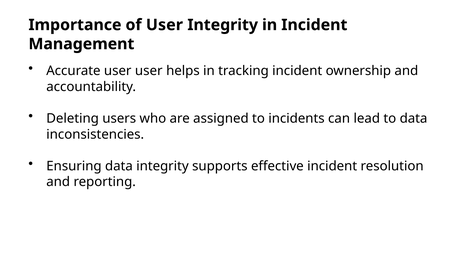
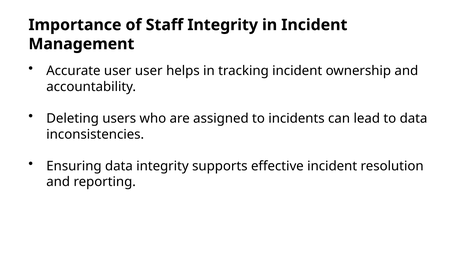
of User: User -> Staff (164, 25)
